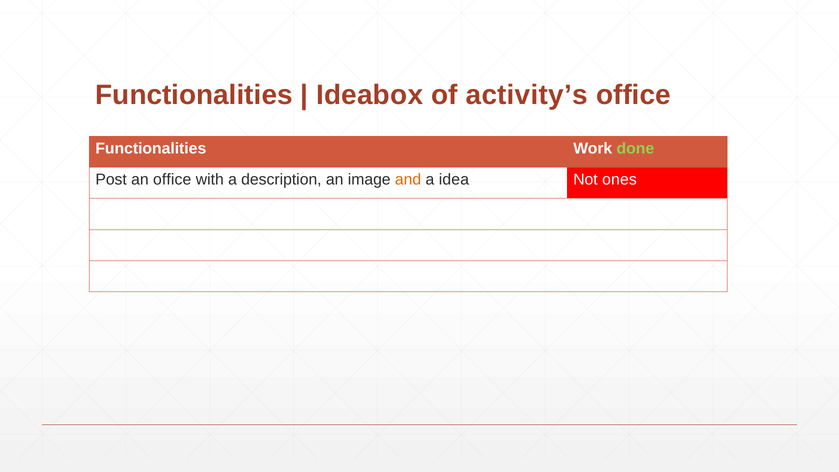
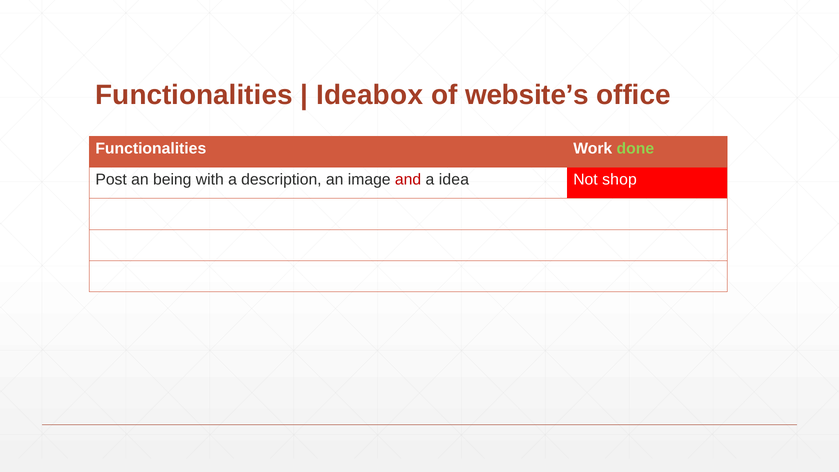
activity’s: activity’s -> website’s (527, 95)
an office: office -> being (172, 180)
and colour: orange -> red (408, 180)
ones: ones -> shop (619, 180)
